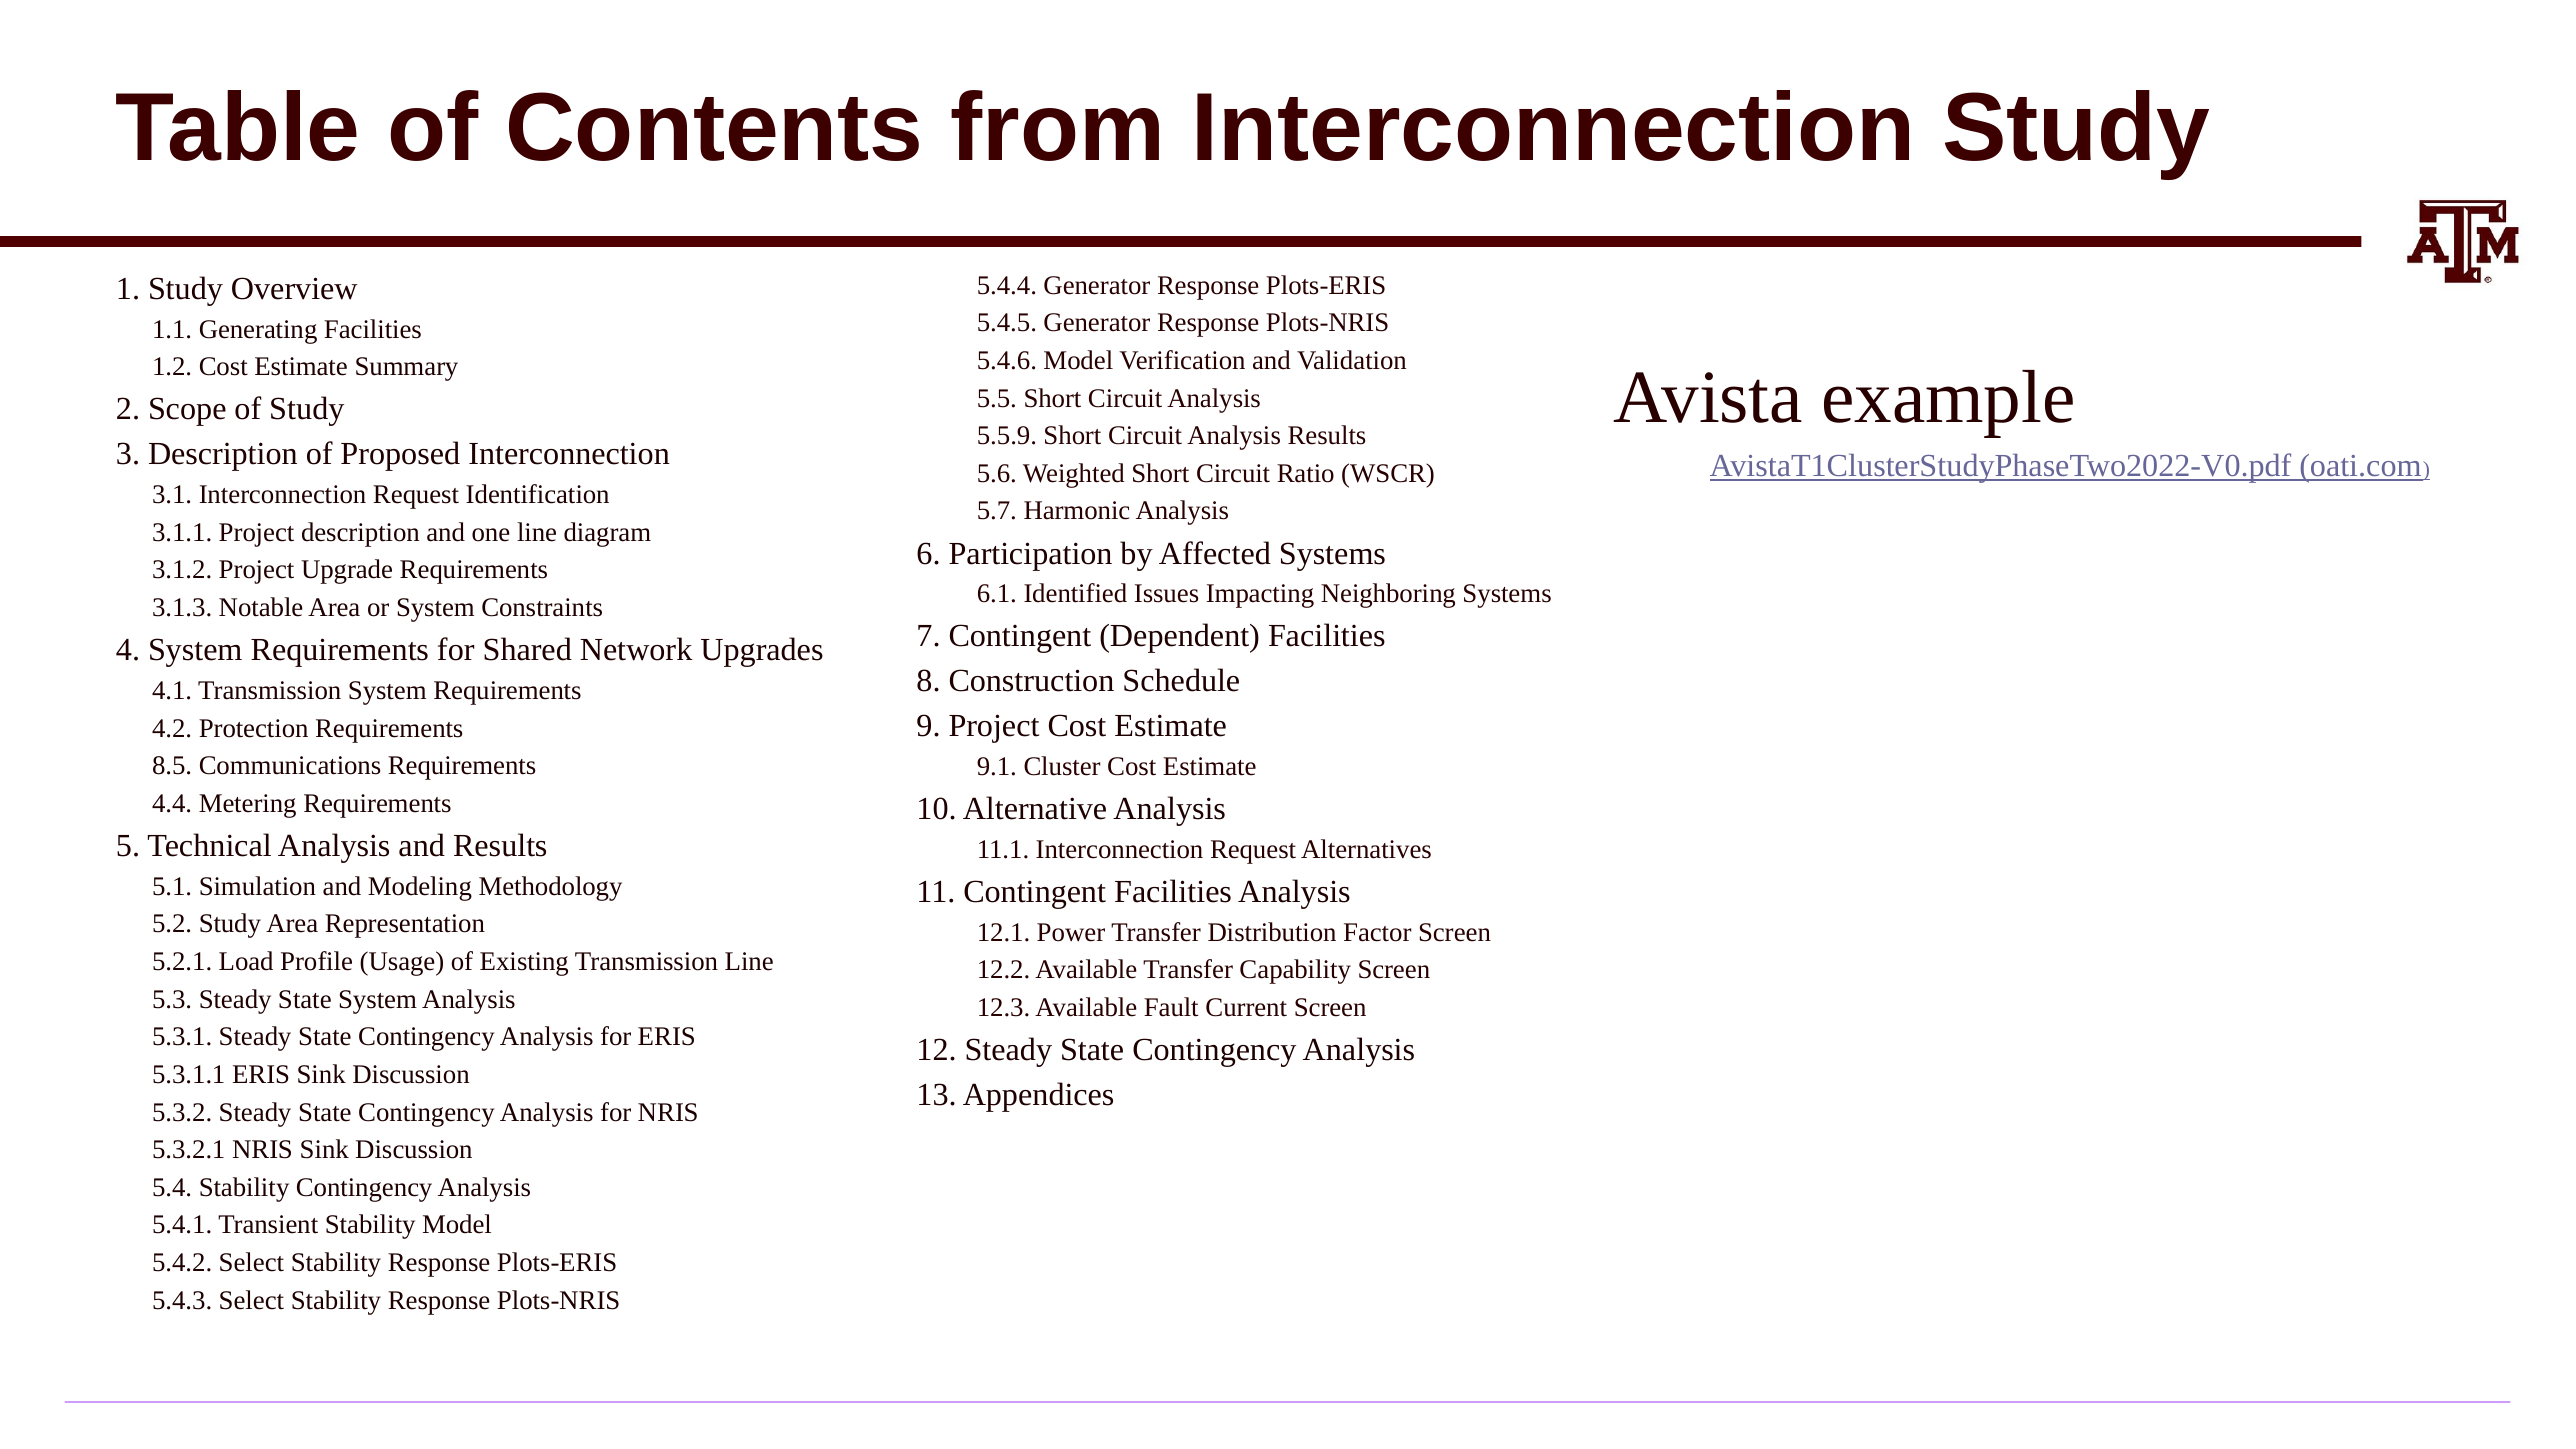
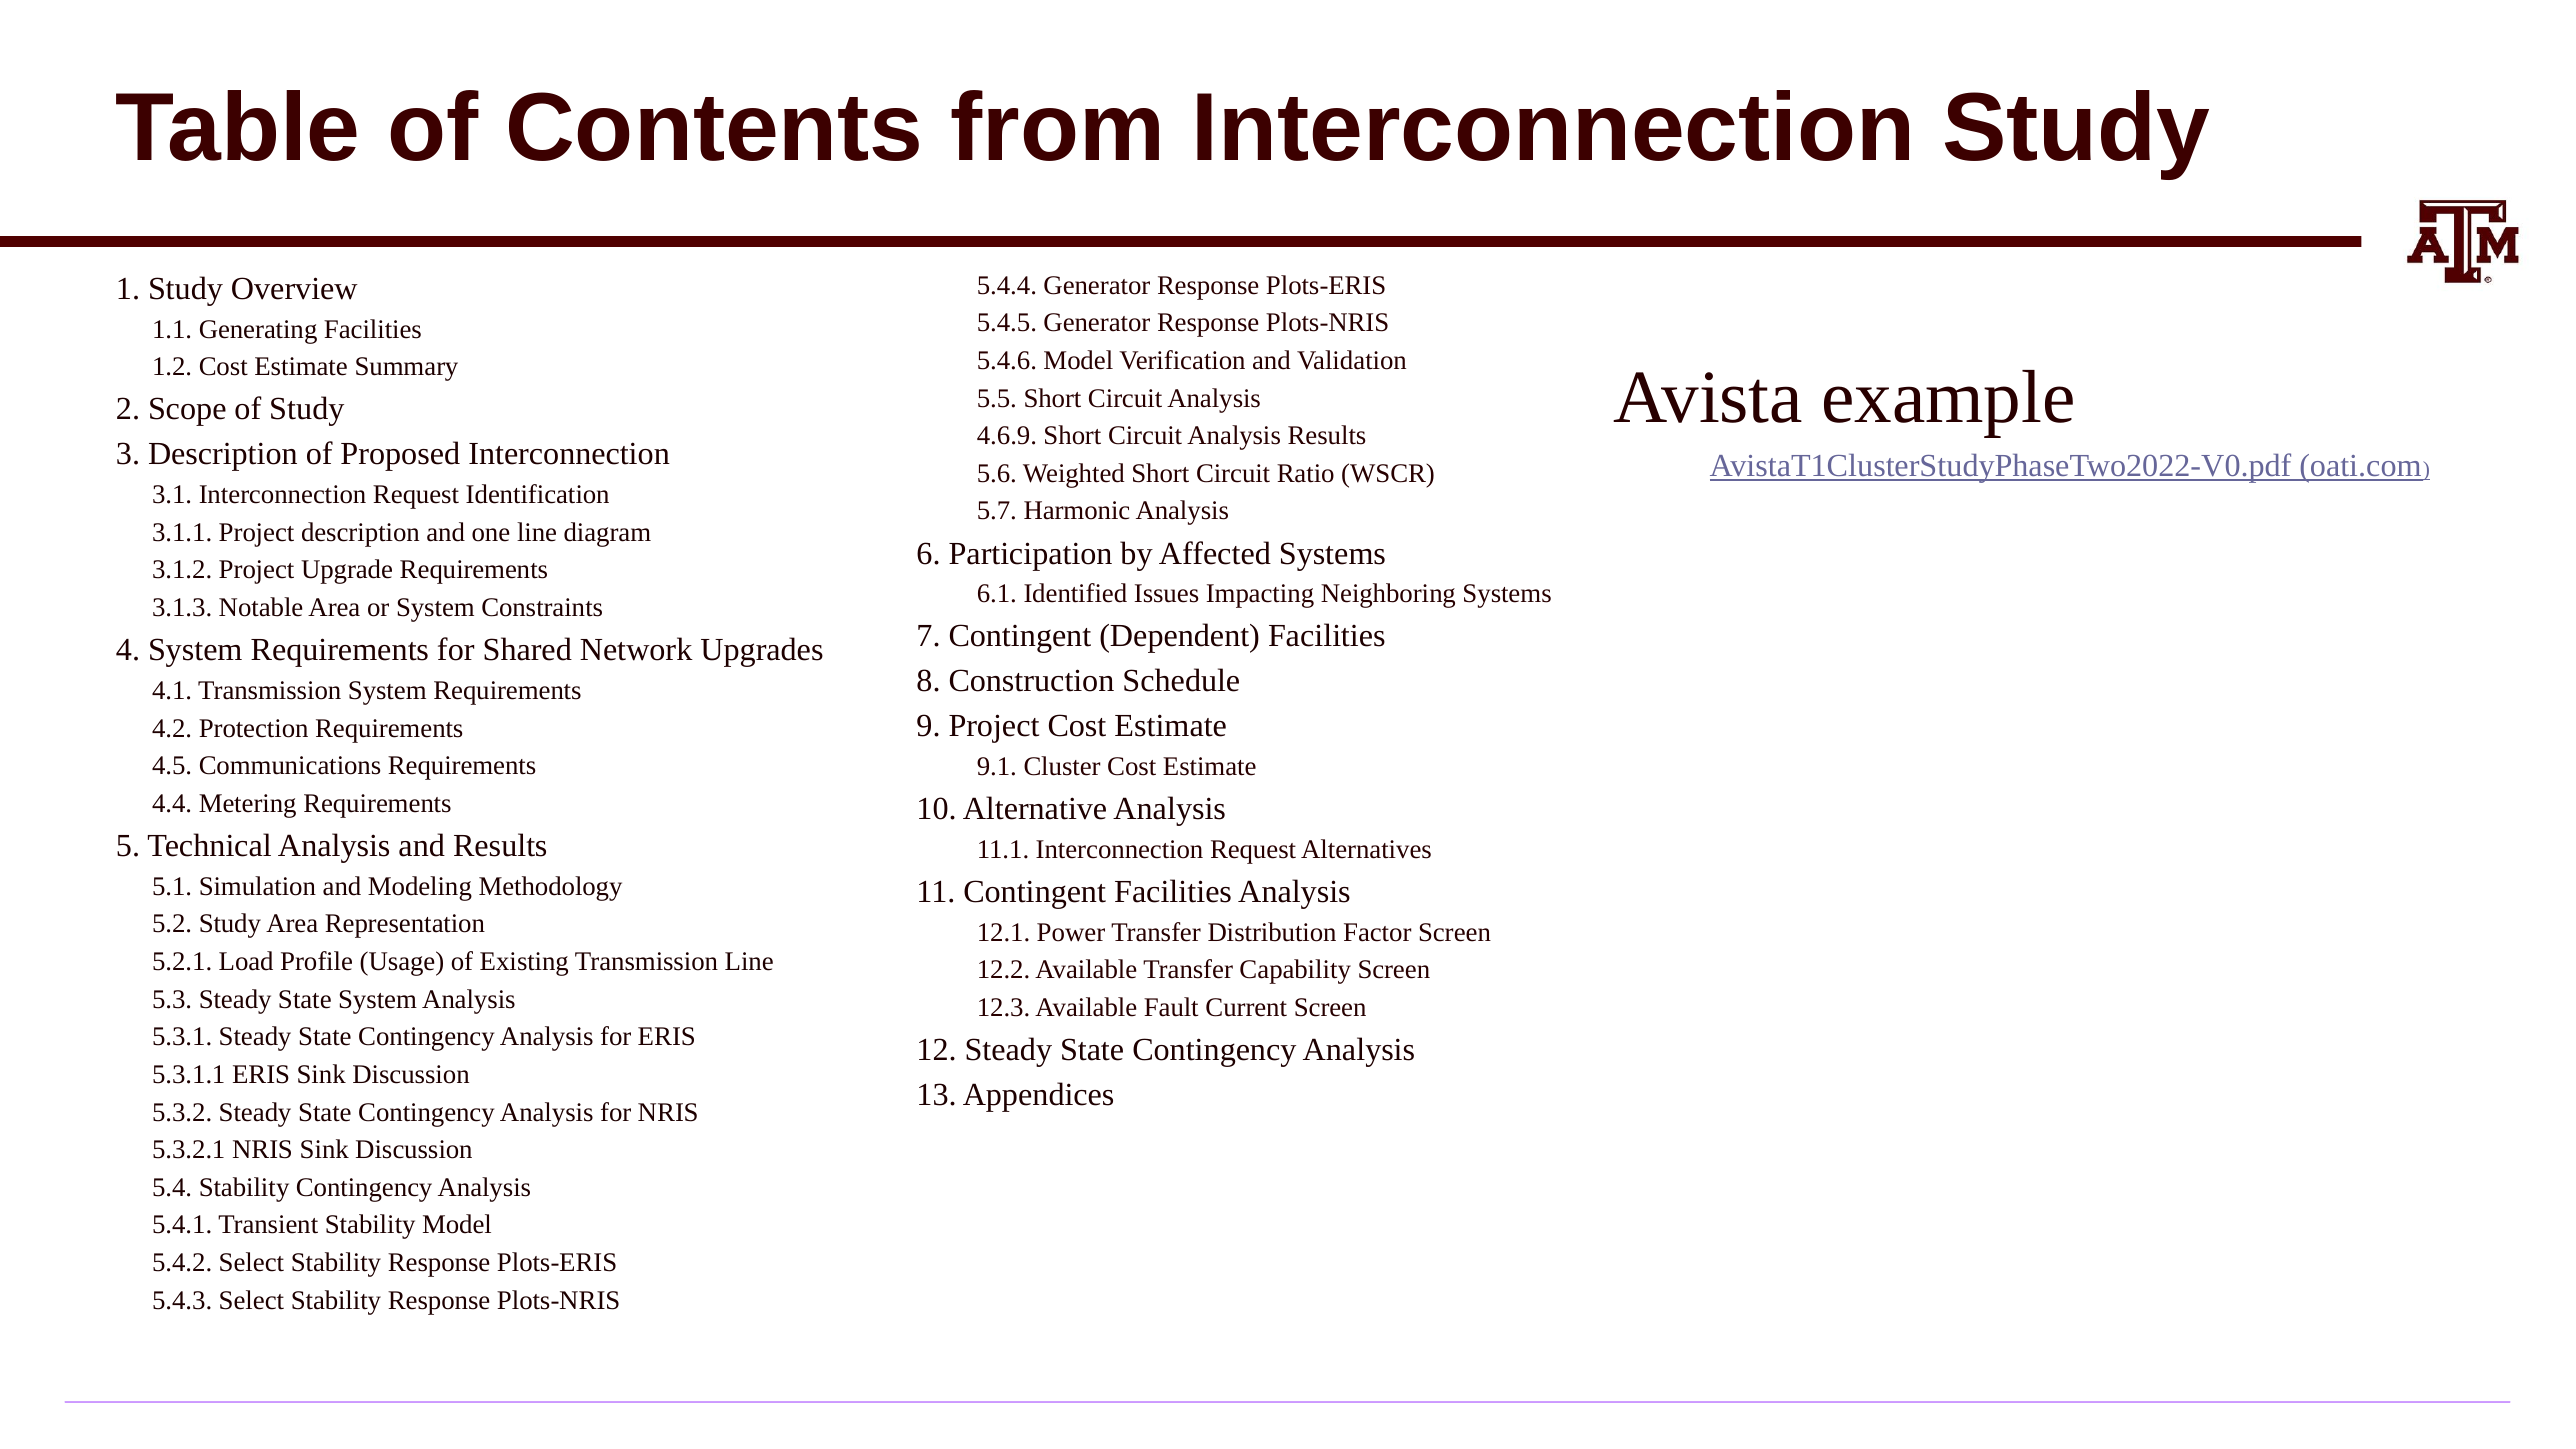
5.5.9: 5.5.9 -> 4.6.9 (1007, 436)
8.5: 8.5 -> 4.5 (172, 766)
